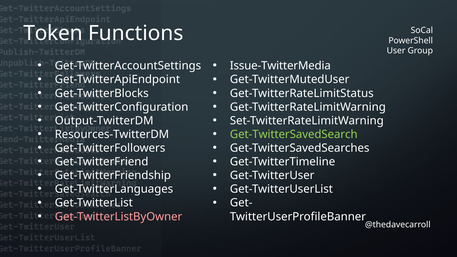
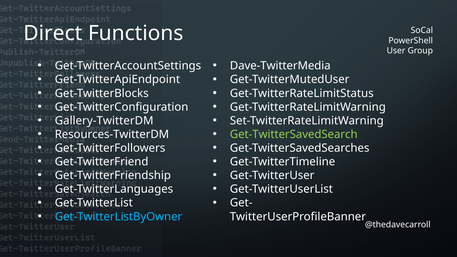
Token: Token -> Direct (53, 33)
Issue-TwitterMedia: Issue-TwitterMedia -> Dave-TwitterMedia (280, 66)
Output-TwitterDM: Output-TwitterDM -> Gallery-TwitterDM (104, 121)
Get-TwitterListByOwner colour: pink -> light blue (119, 217)
